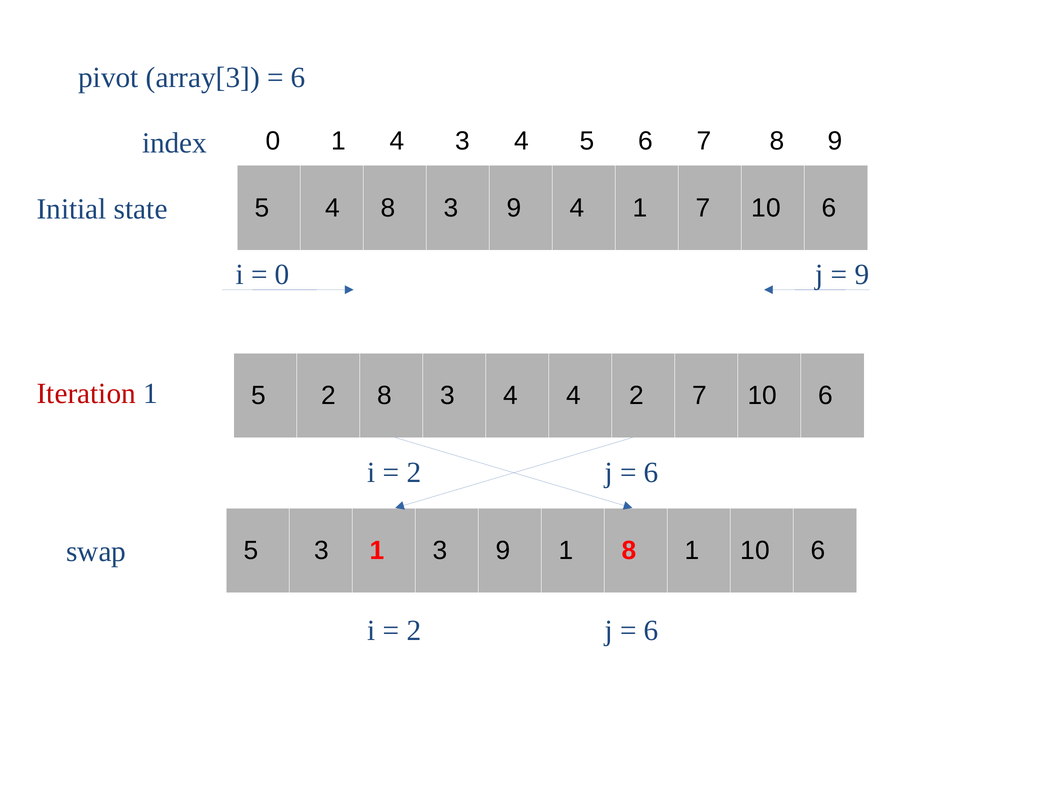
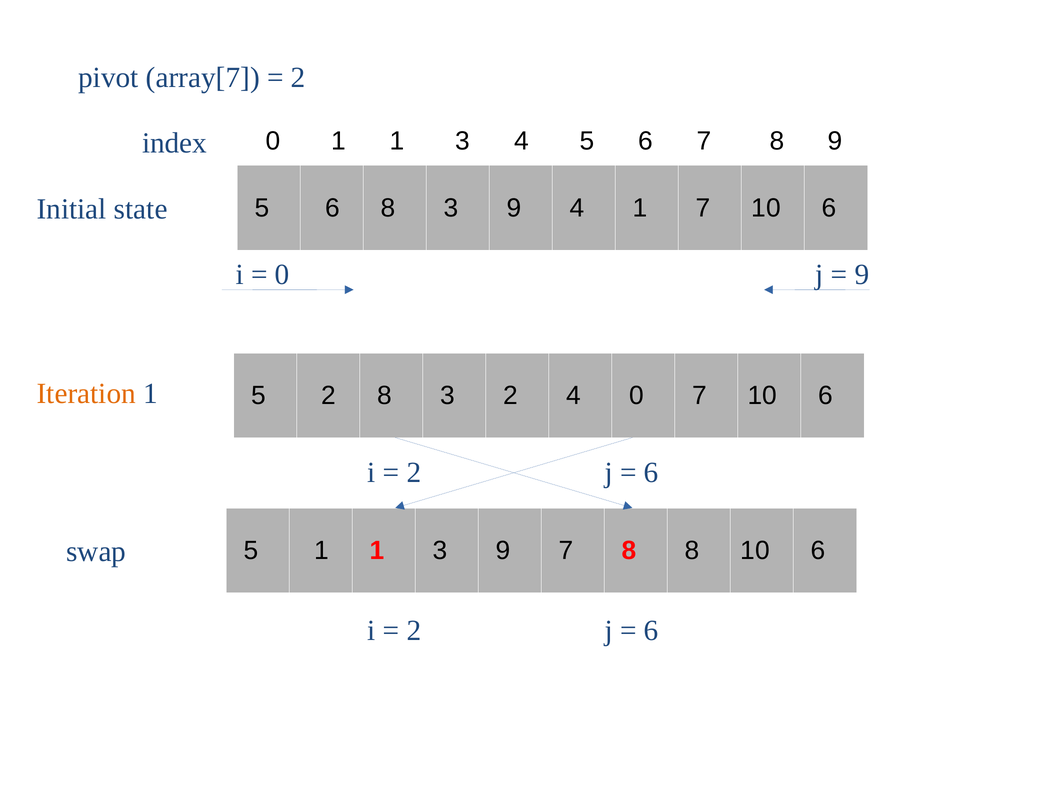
array[3: array[3 -> array[7 (203, 77)
6: 6 -> 2 (298, 77)
0 1 4: 4 -> 1 (397, 141)
4: 4 -> 6 (332, 208)
Iteration colour: red -> orange (86, 394)
8 3 4: 4 -> 2 (510, 396)
4 2: 2 -> 0 (636, 396)
5 3: 3 -> 1 (321, 551)
9 1: 1 -> 7 (566, 551)
8 1: 1 -> 8 (692, 551)
